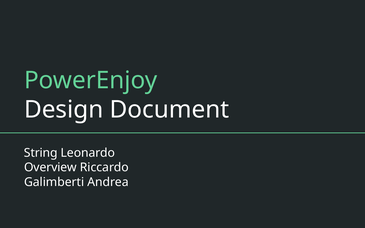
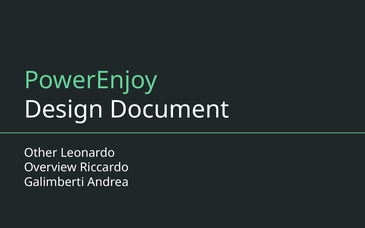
String: String -> Other (41, 153)
